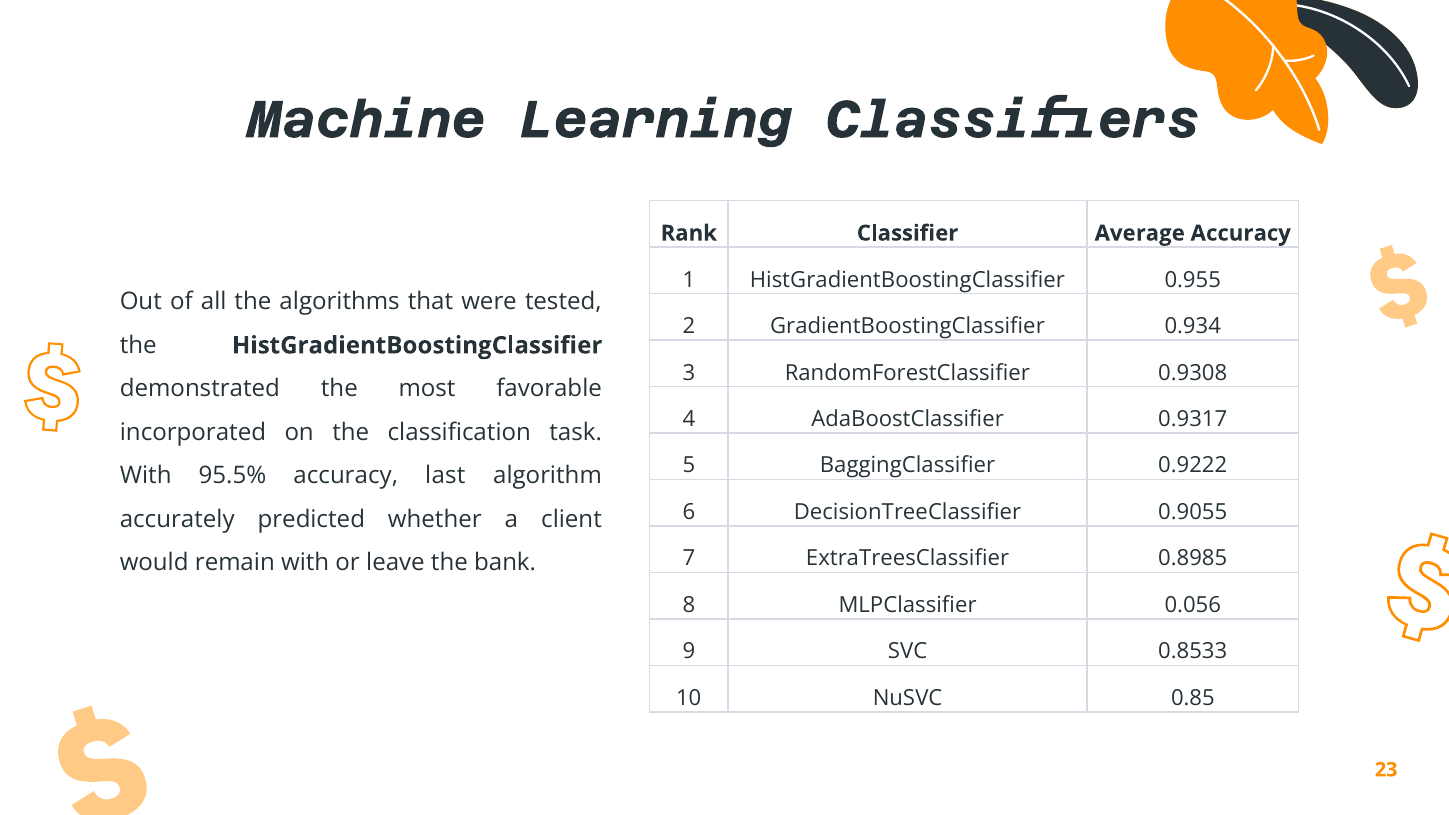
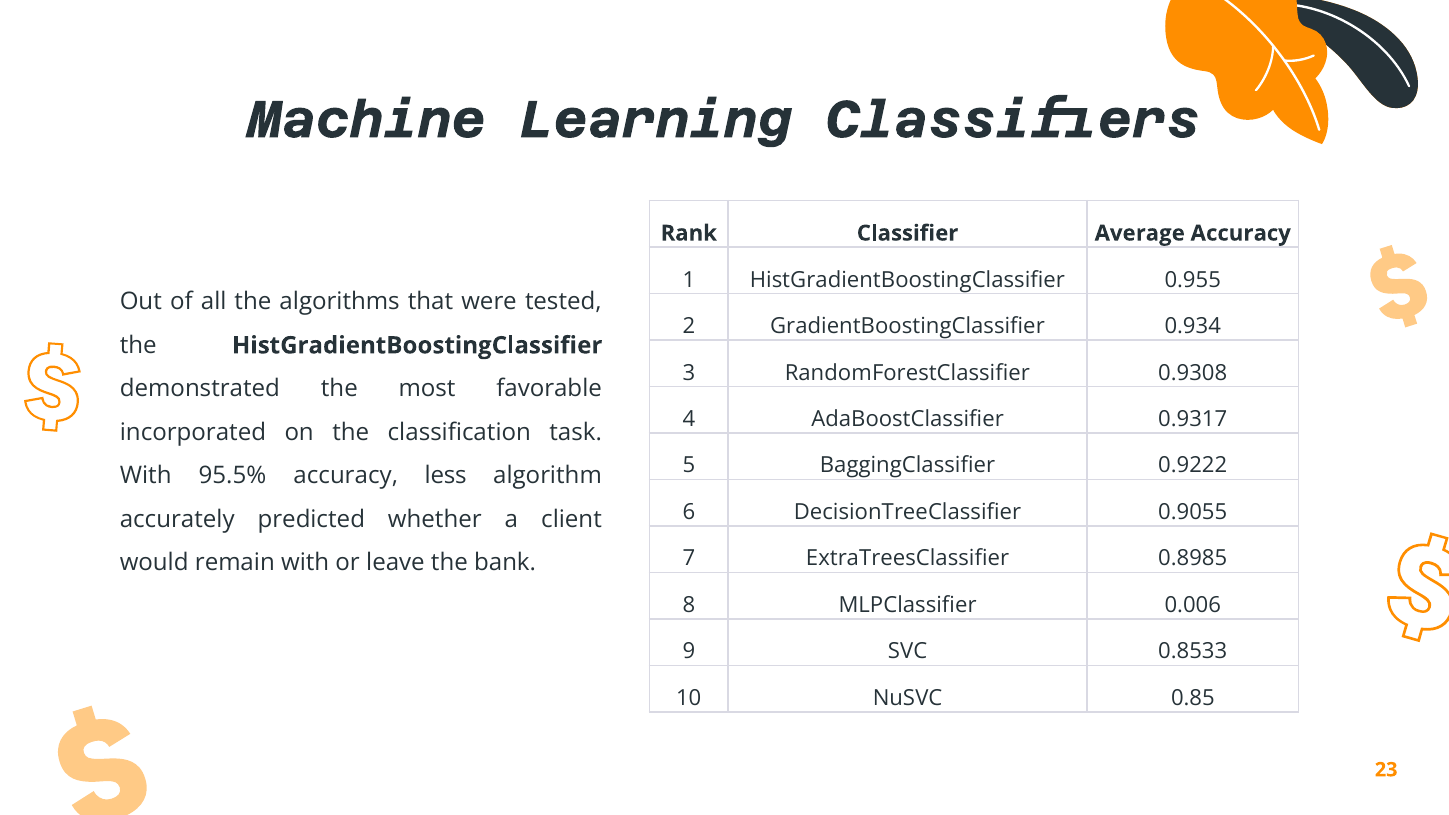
last: last -> less (446, 476)
0.056: 0.056 -> 0.006 (1193, 605)
